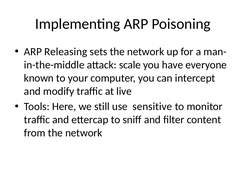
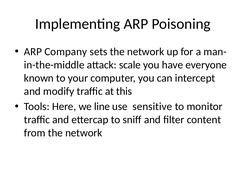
Releasing: Releasing -> Company (66, 52)
live: live -> this (124, 91)
still: still -> line (102, 106)
